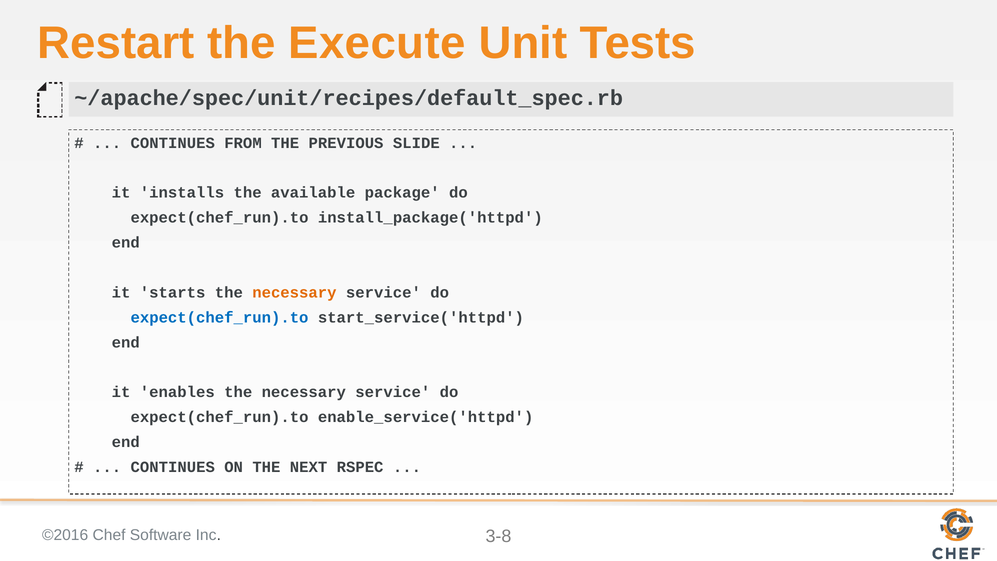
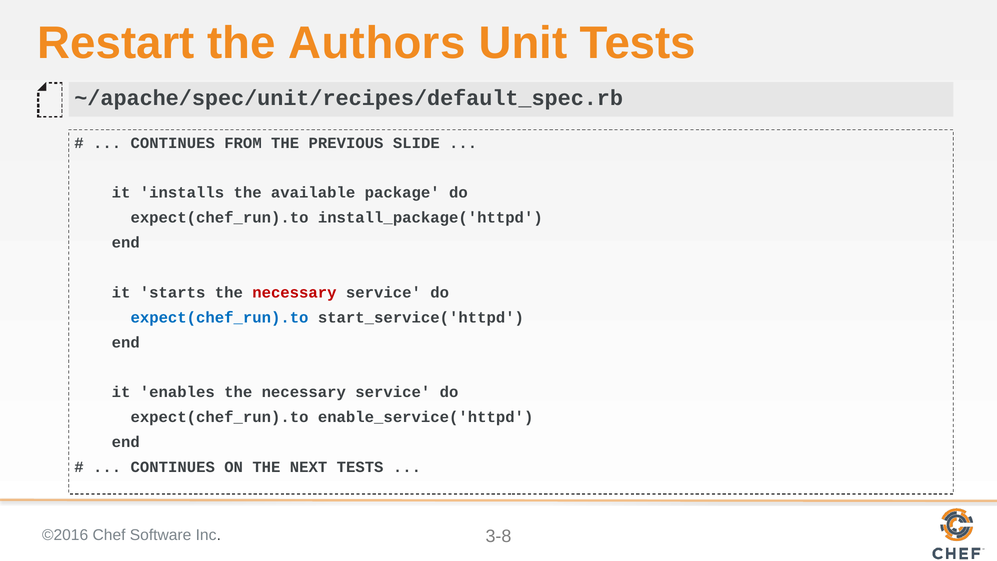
Execute: Execute -> Authors (377, 43)
necessary colour: orange -> red (294, 292)
NEXT RSPEC: RSPEC -> TESTS (360, 467)
